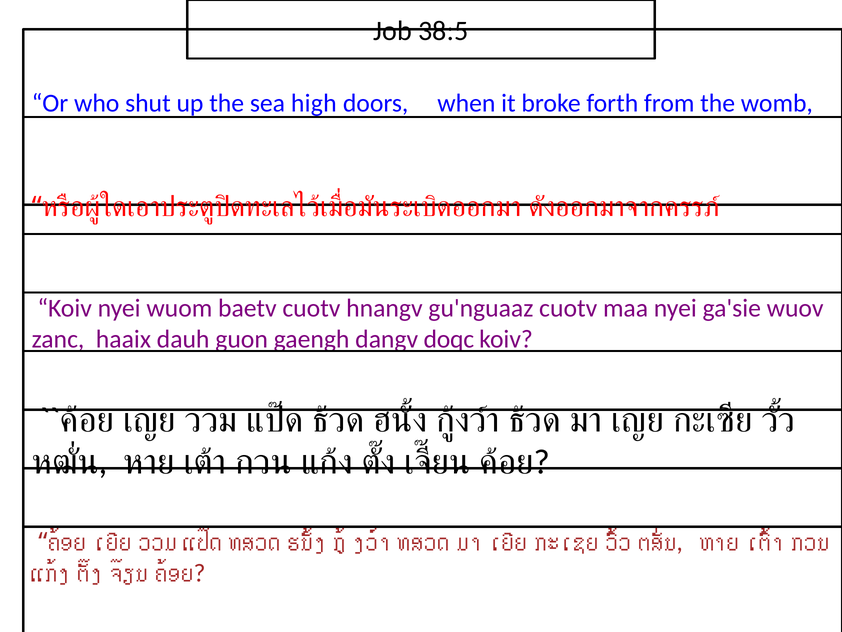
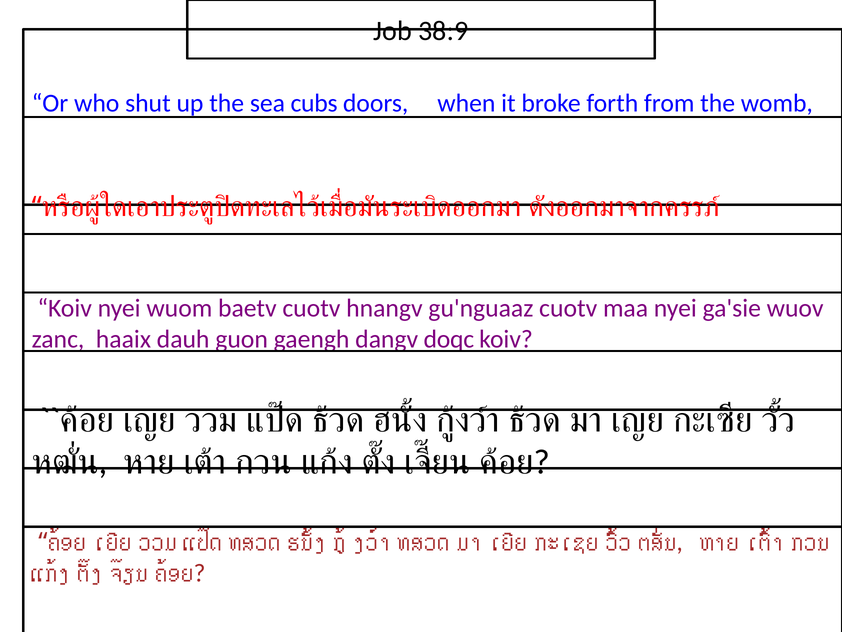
38:5: 38:5 -> 38:9 (443, 31)
high: high -> cubs (314, 103)
